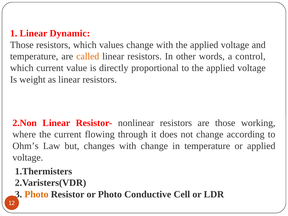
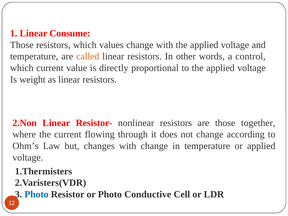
Dynamic: Dynamic -> Consume (70, 33)
working: working -> together (258, 123)
Photo colour: orange -> blue (36, 194)
